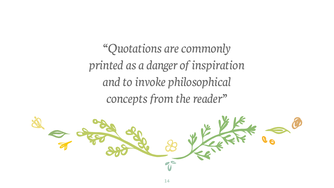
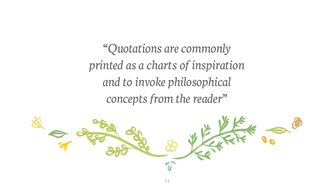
danger: danger -> charts (162, 65)
